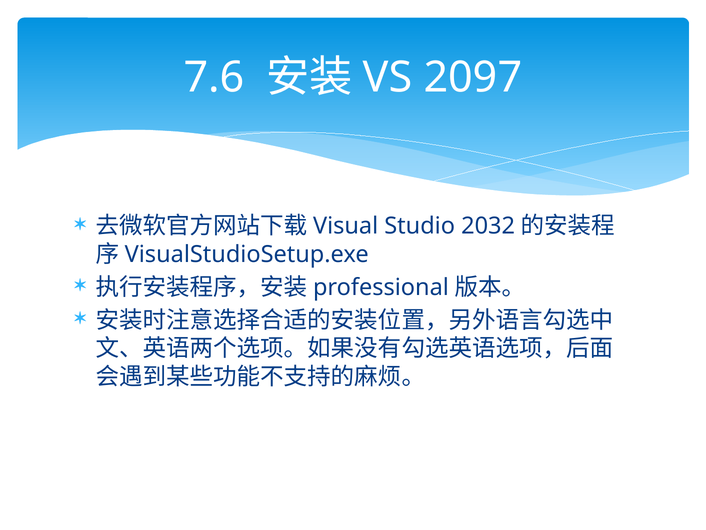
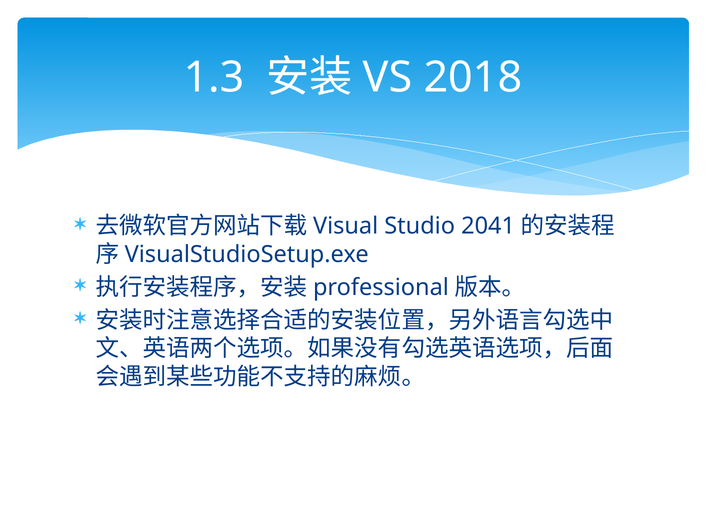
7.6: 7.6 -> 1.3 (214, 77)
2097: 2097 -> 2018 (473, 77)
2032: 2032 -> 2041 (488, 226)
